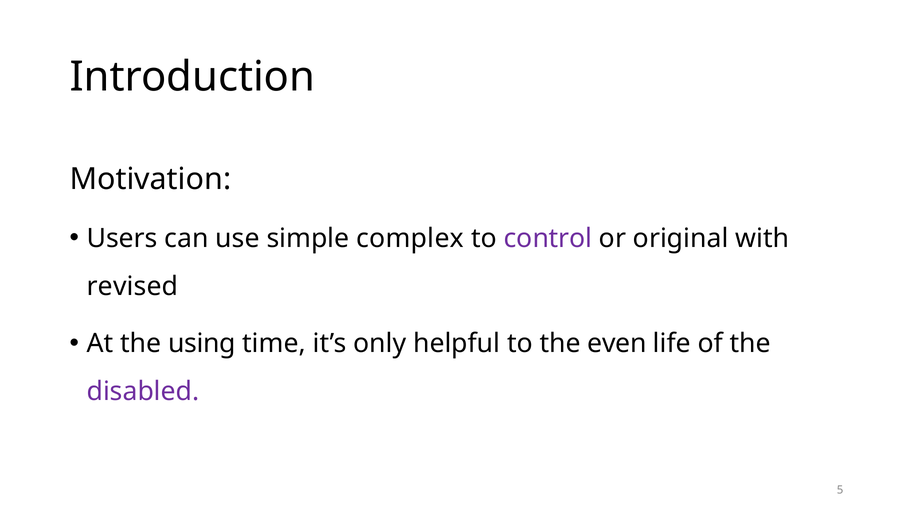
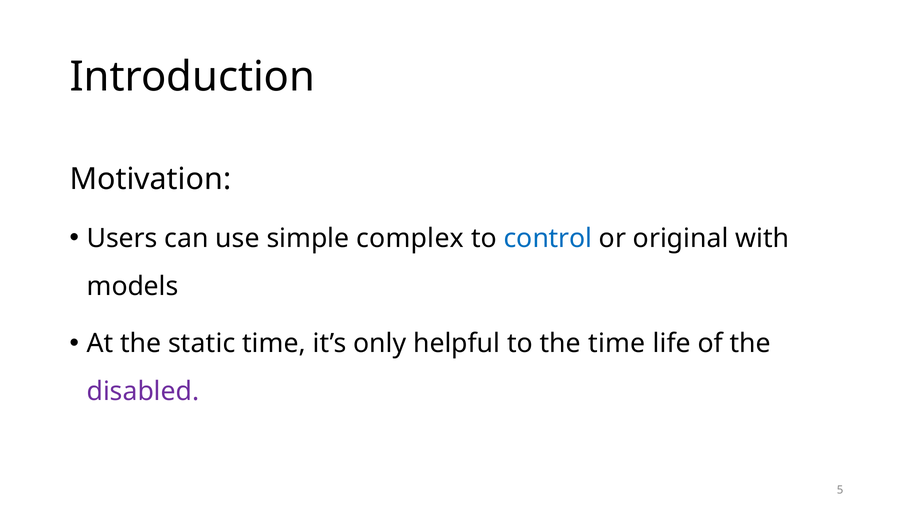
control colour: purple -> blue (548, 238)
revised: revised -> models (133, 286)
using: using -> static (202, 343)
the even: even -> time (617, 343)
